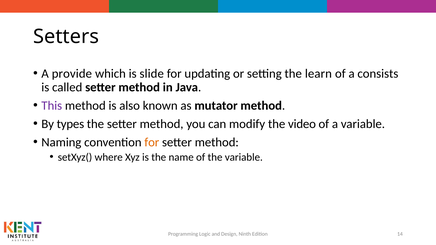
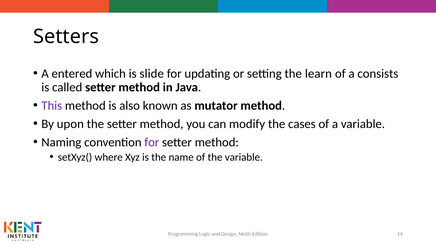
provide: provide -> entered (72, 74)
types: types -> upon (70, 124)
video: video -> cases (302, 124)
for colour: orange -> purple (152, 142)
